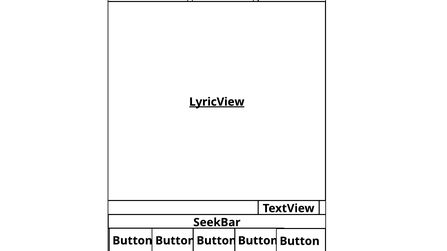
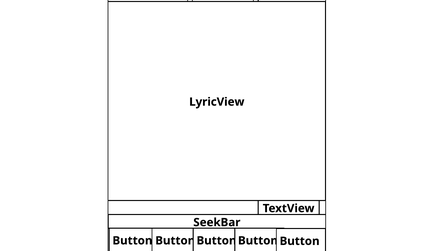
LyricView underline: present -> none (217, 102)
